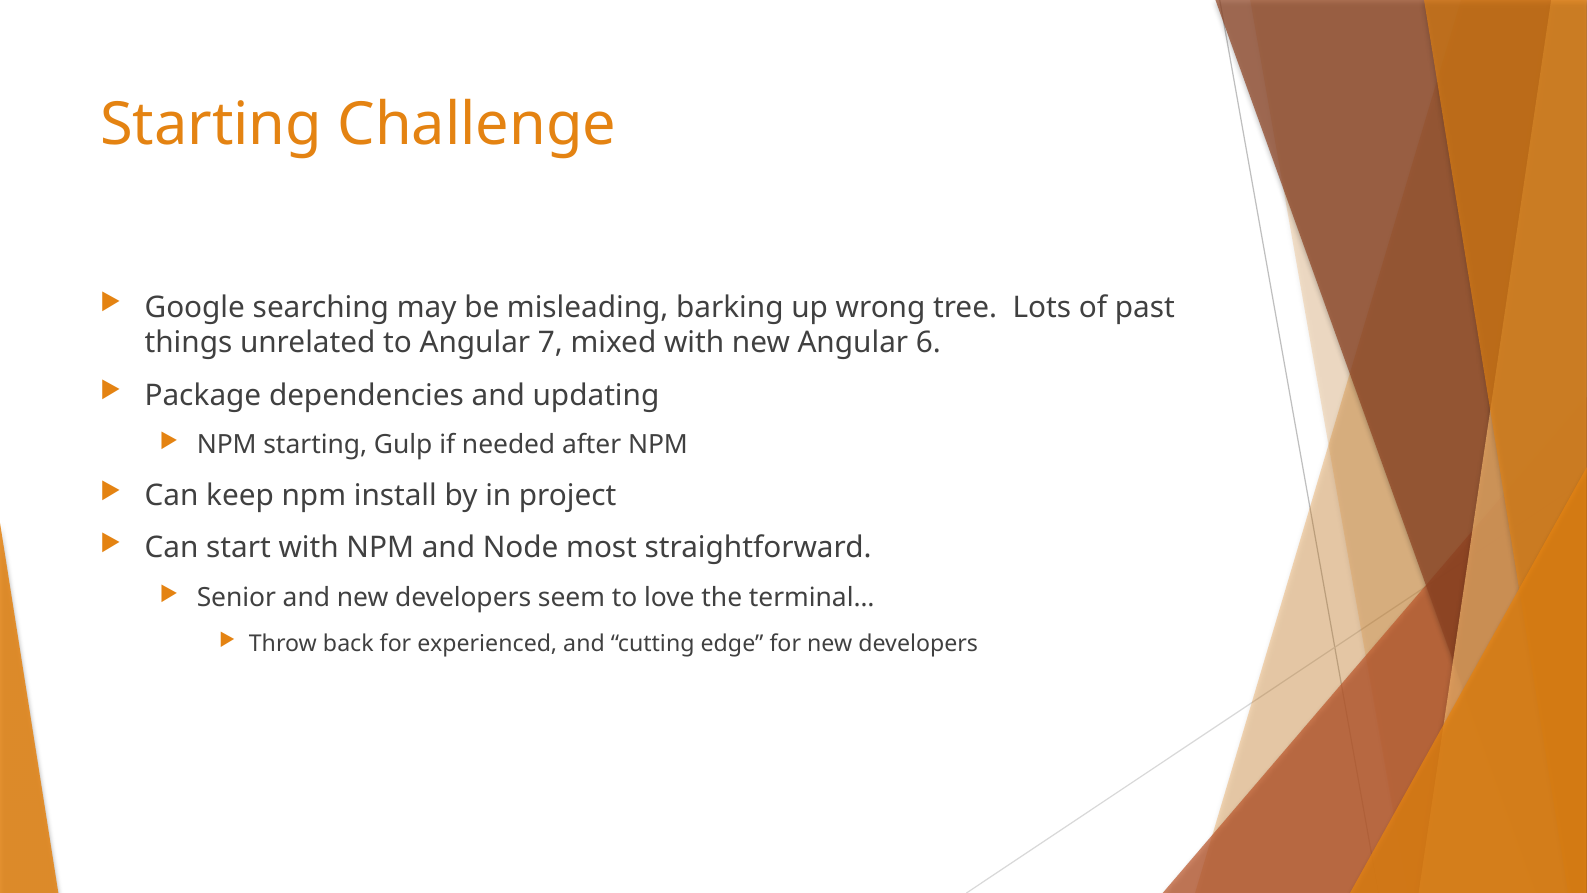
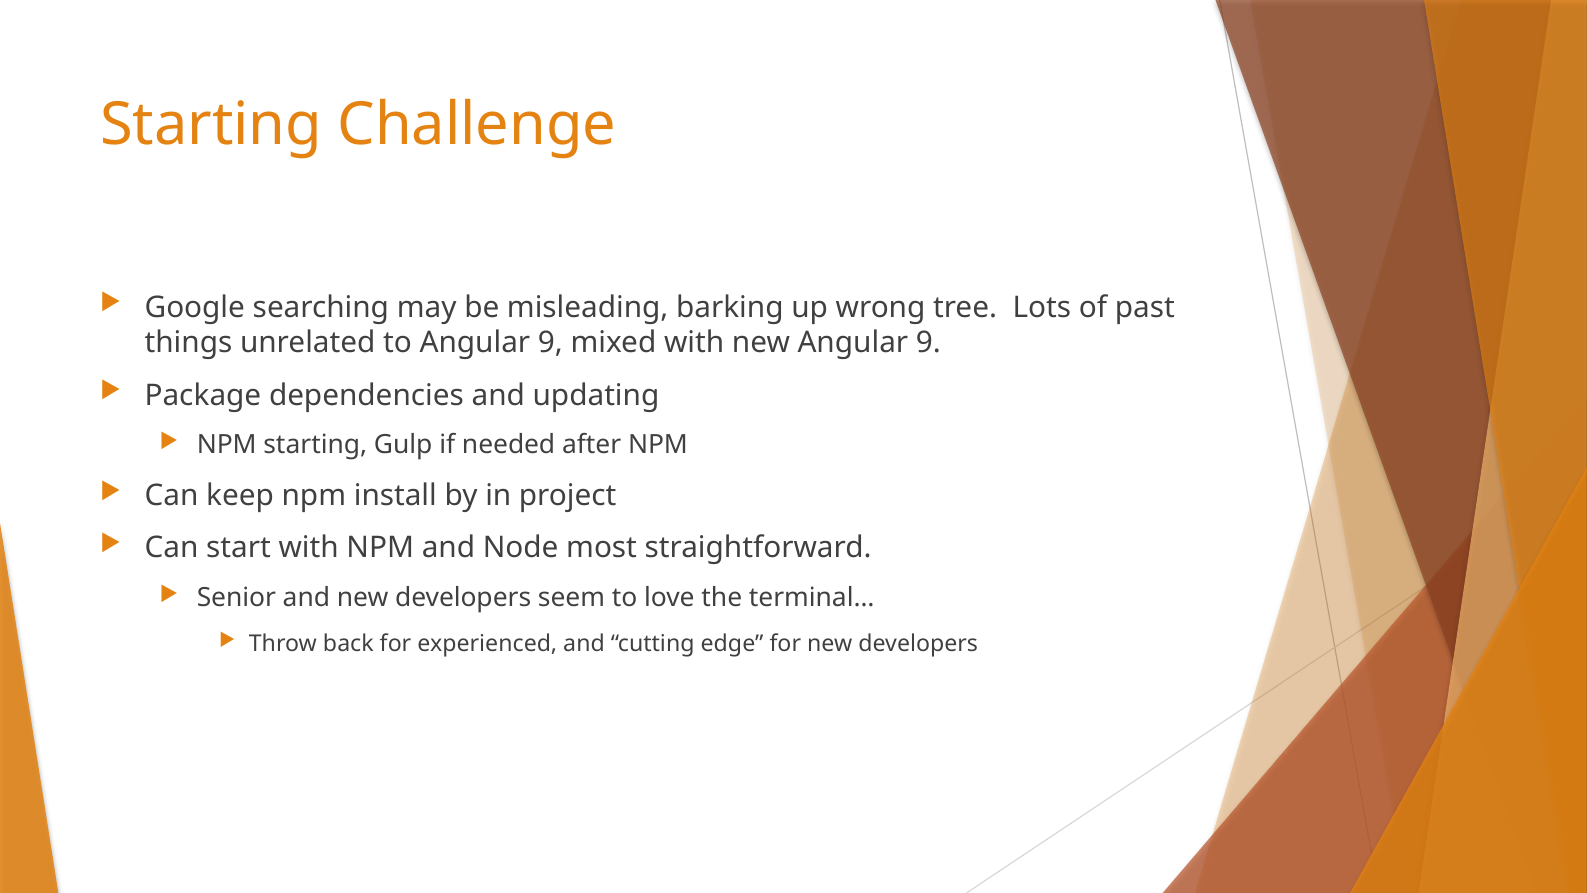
to Angular 7: 7 -> 9 (550, 343)
new Angular 6: 6 -> 9 (928, 343)
